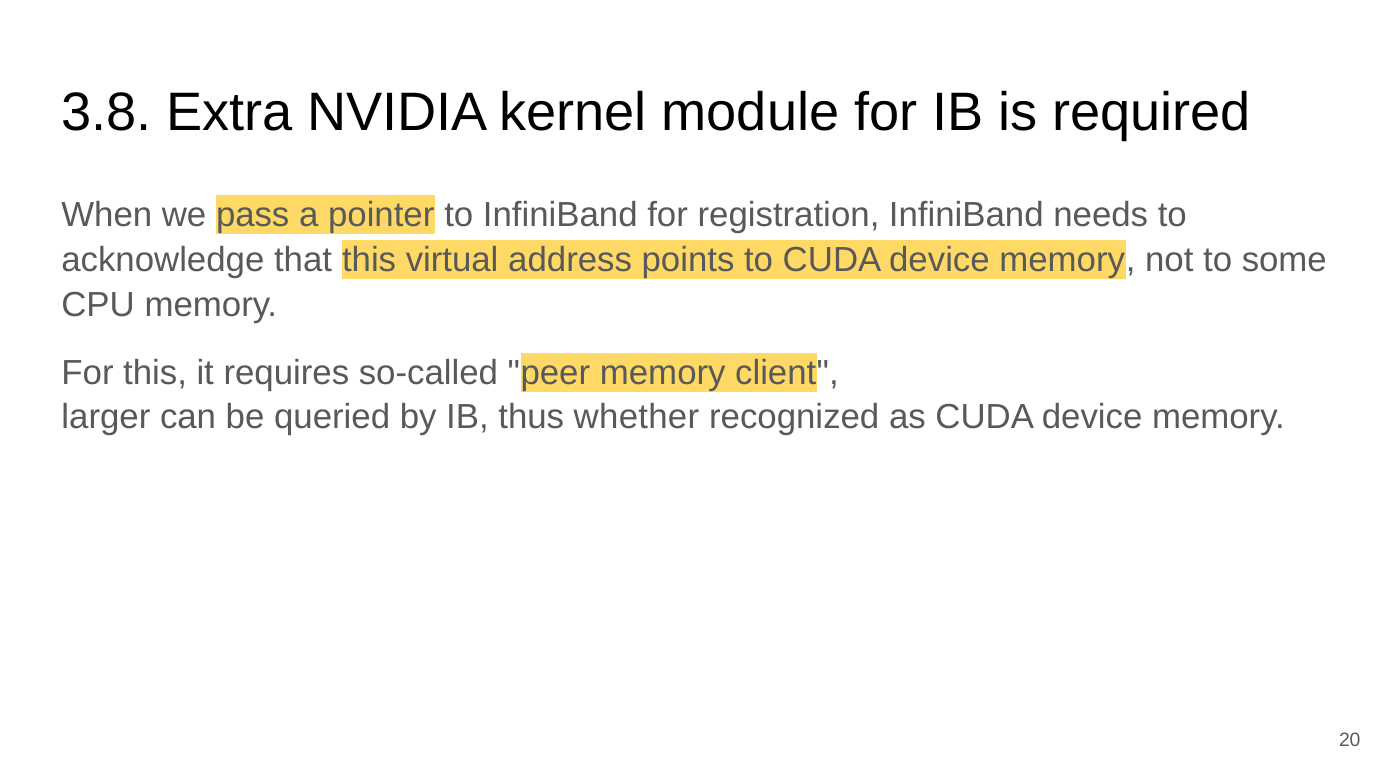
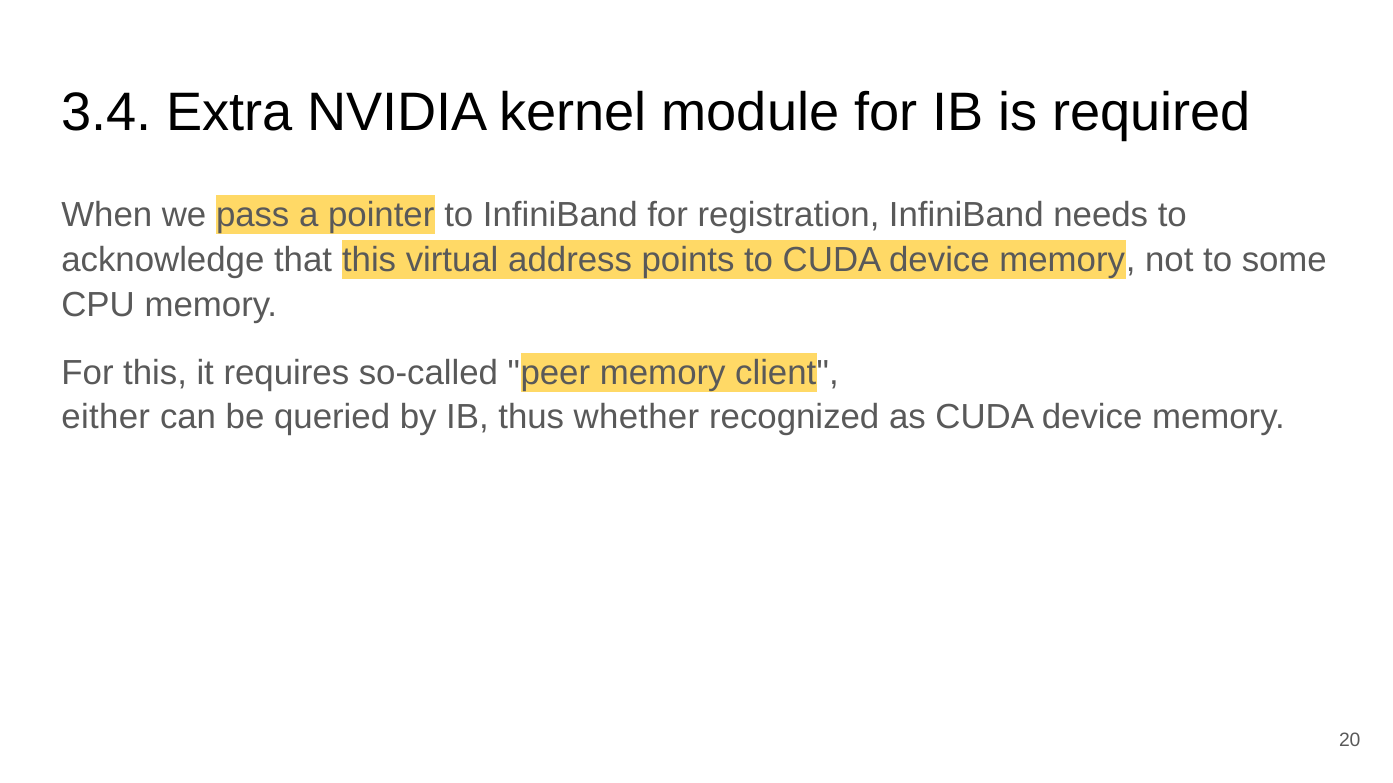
3.8: 3.8 -> 3.4 (106, 113)
larger: larger -> either (106, 418)
